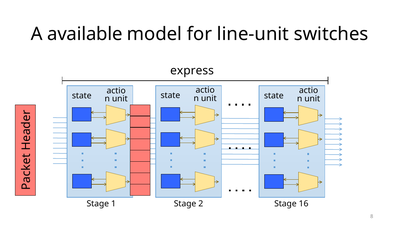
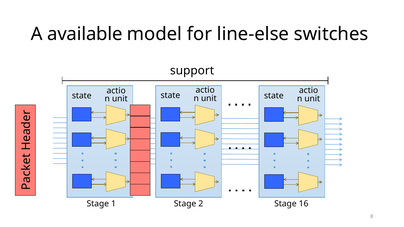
line-unit: line-unit -> line-else (253, 34)
express: express -> support (192, 71)
